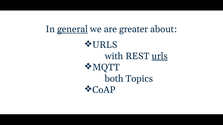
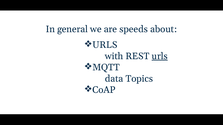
general underline: present -> none (73, 29)
greater: greater -> speeds (134, 29)
both: both -> data (114, 79)
